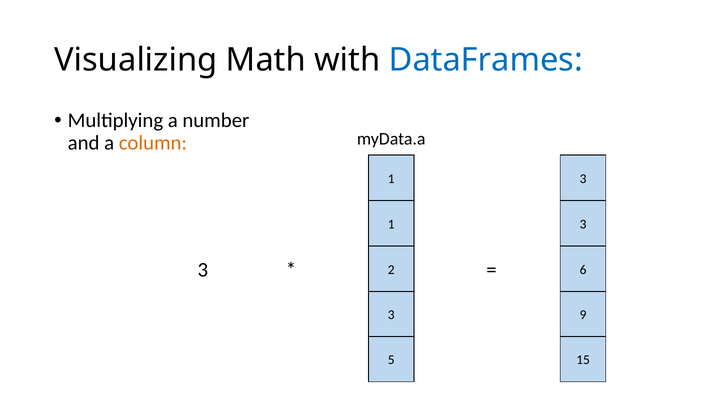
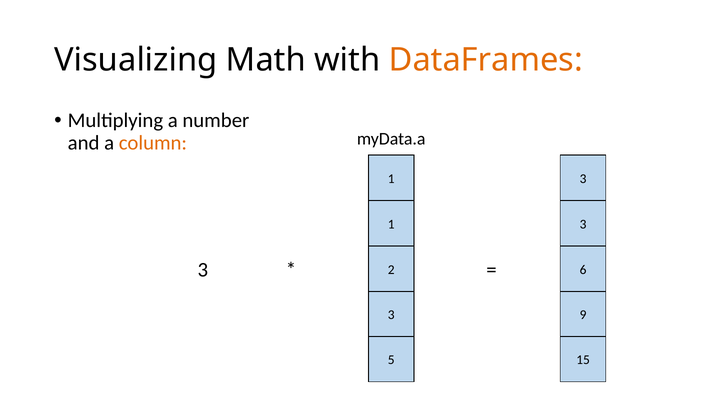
DataFrames colour: blue -> orange (486, 60)
